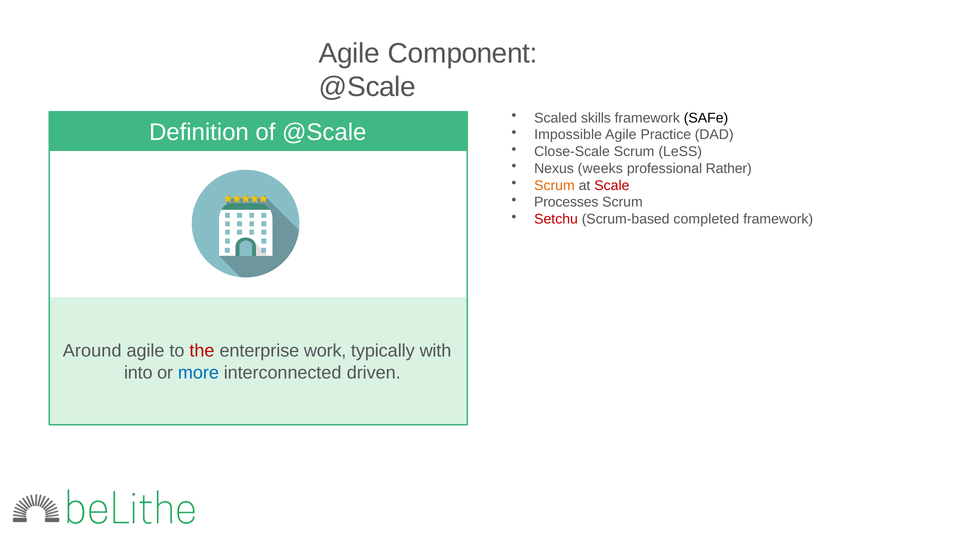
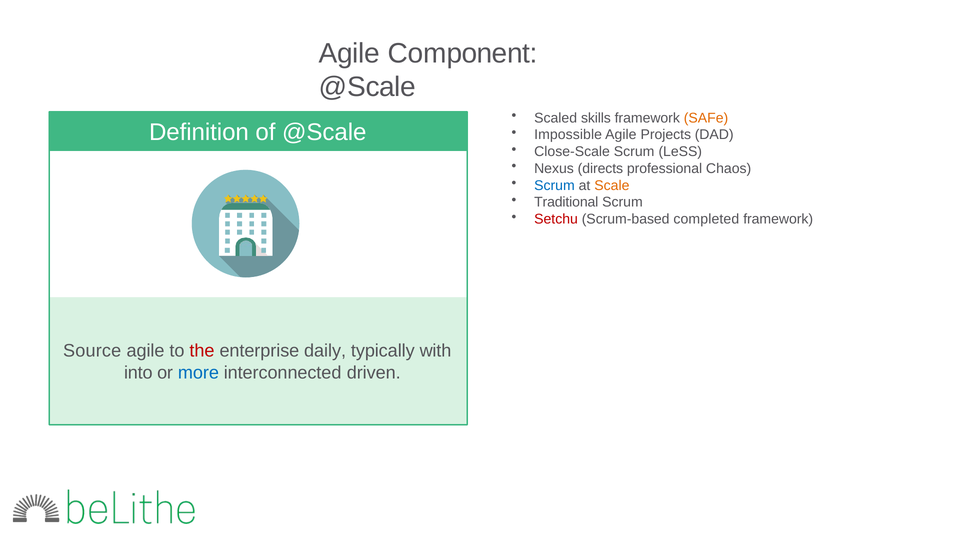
SAFe colour: black -> orange (706, 118)
Practice: Practice -> Projects (666, 135)
weeks: weeks -> directs (600, 169)
Rather: Rather -> Chaos (729, 169)
Scrum colour: orange -> blue (554, 185)
Scale colour: red -> orange (612, 185)
Processes: Processes -> Traditional (566, 202)
Around: Around -> Source (92, 351)
work: work -> daily (325, 351)
